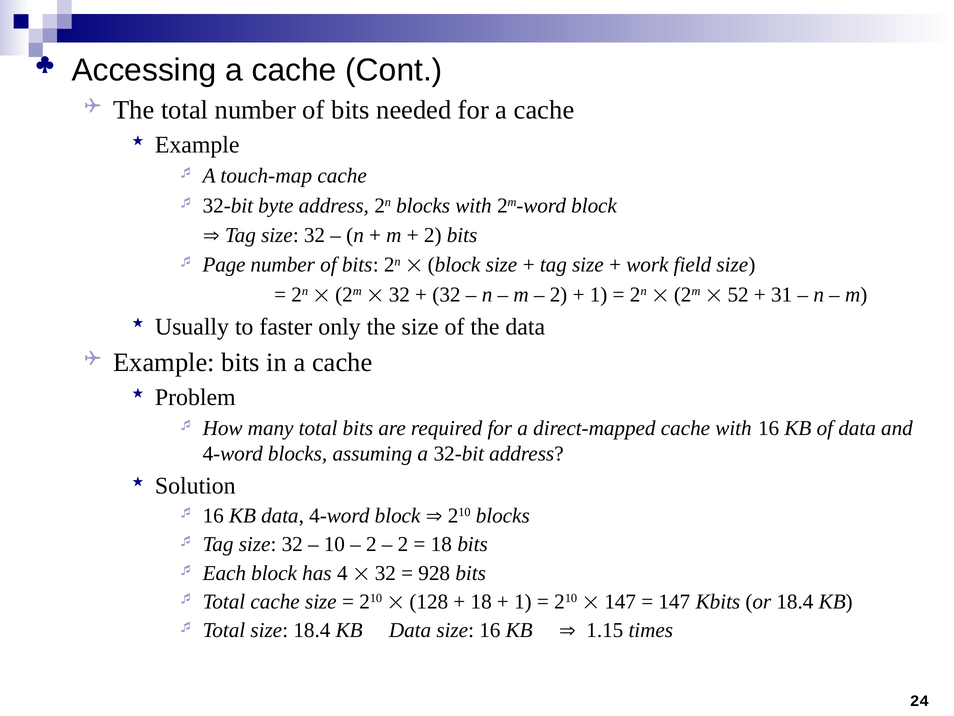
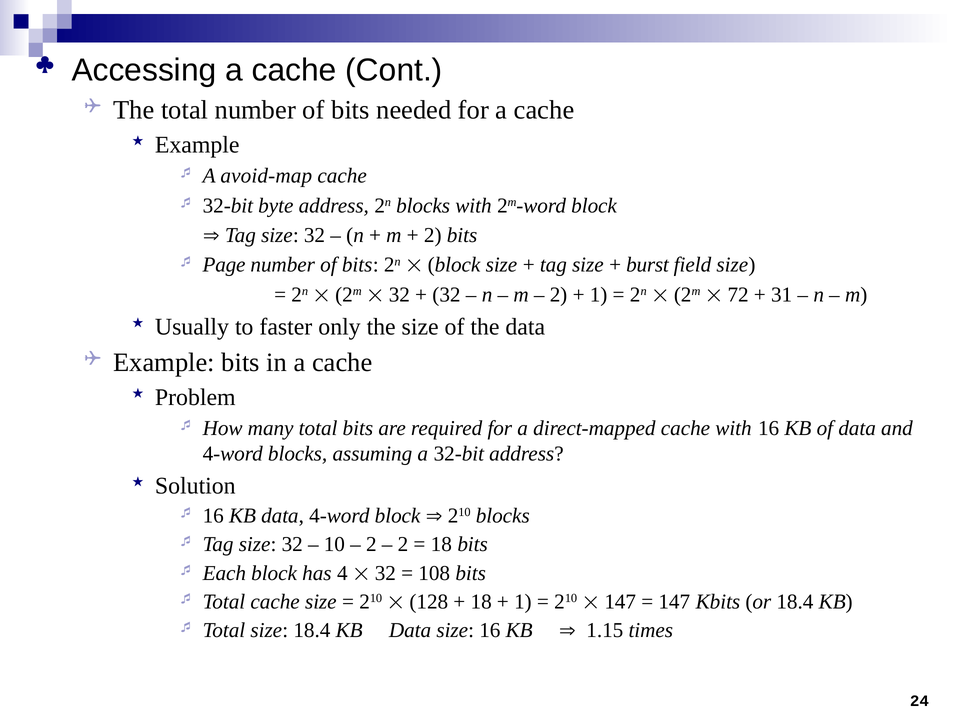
touch-map: touch-map -> avoid-map (266, 176)
work: work -> burst (647, 265)
52: 52 -> 72 (738, 294)
928: 928 -> 108 (434, 573)
